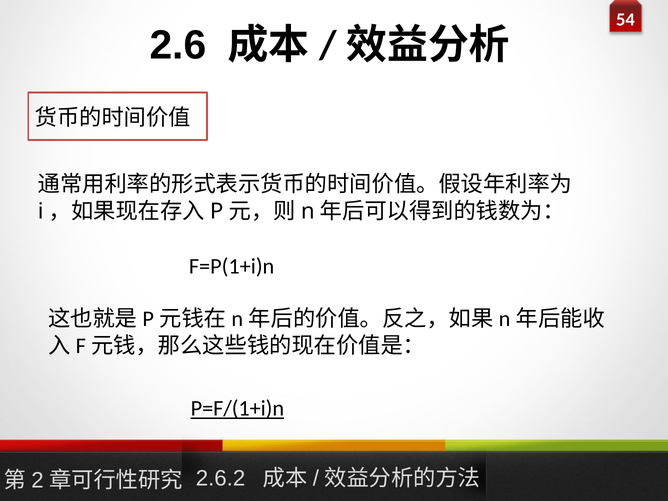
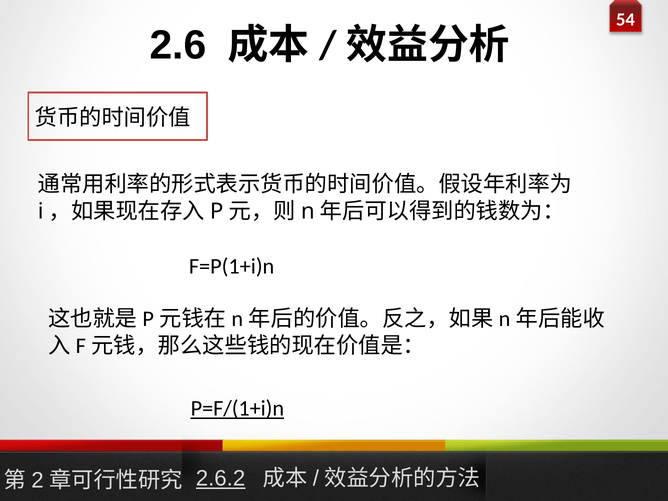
2.6.2 underline: none -> present (221, 479)
